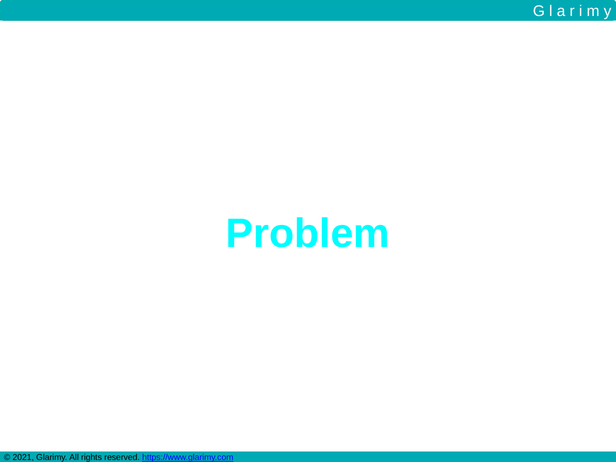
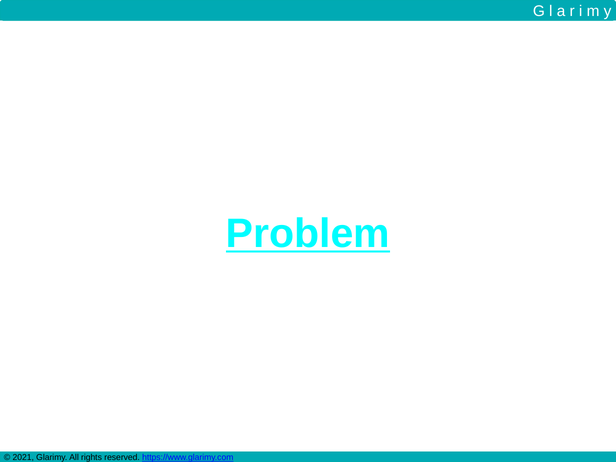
Problem underline: none -> present (308, 234)
